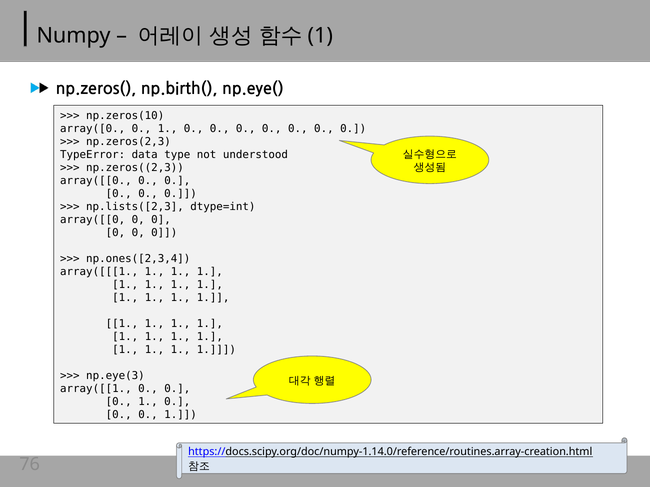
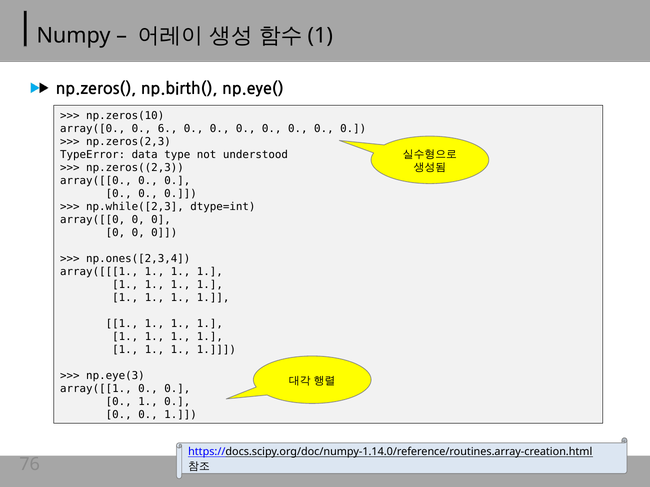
array([0 0 1: 1 -> 6 (168, 129)
np.lists([2,3: np.lists([2,3 -> np.while([2,3 (135, 207)
